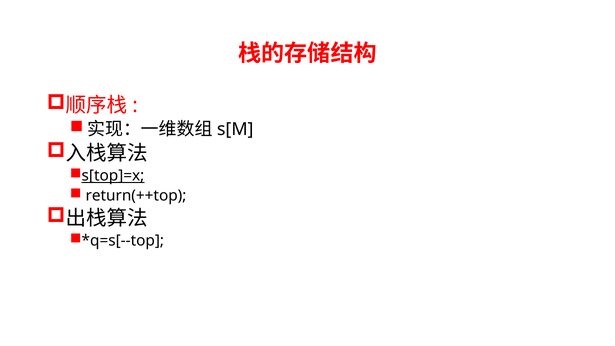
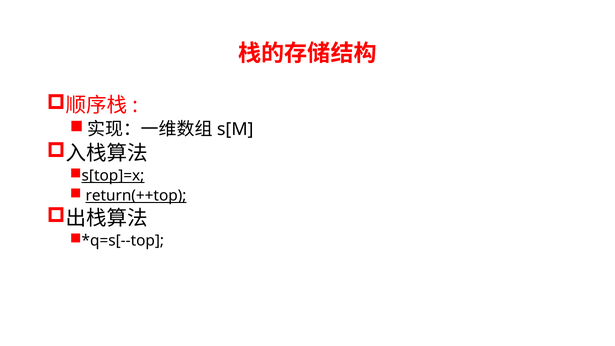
return(++top underline: none -> present (136, 196)
